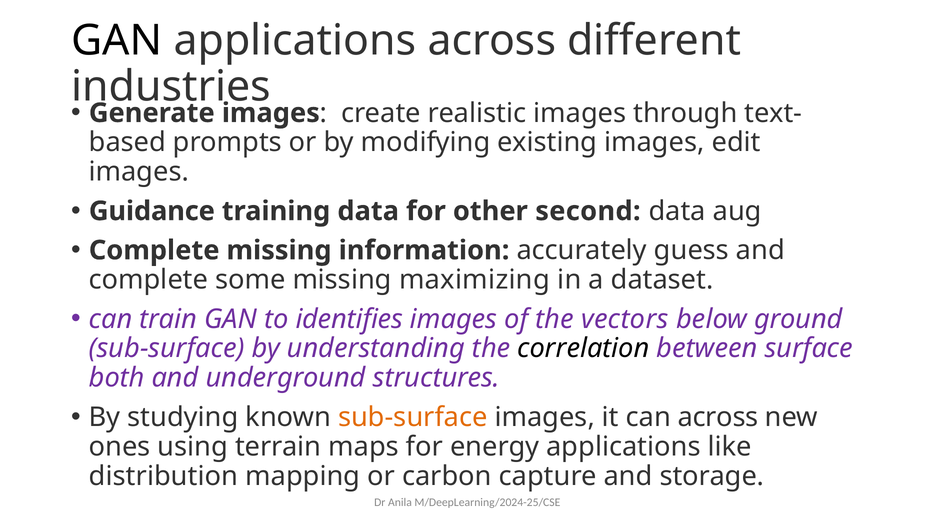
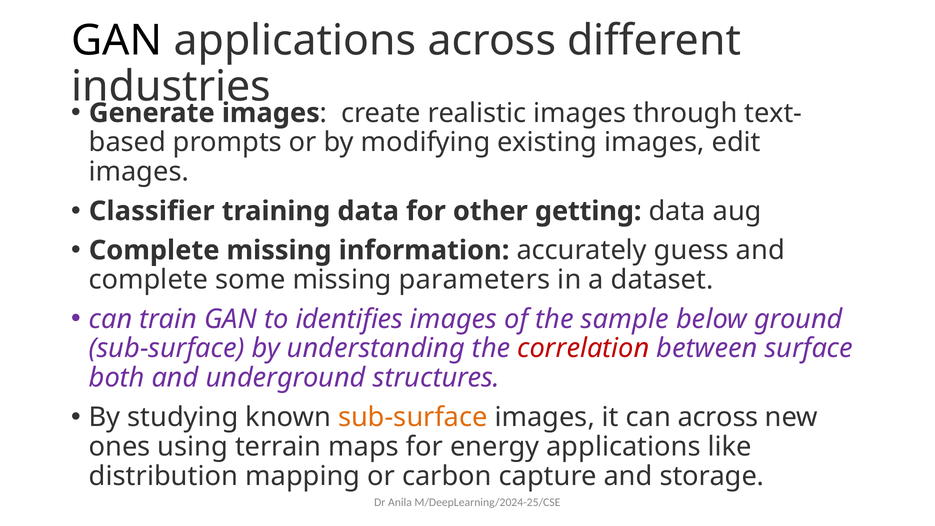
Guidance: Guidance -> Classifier (152, 211)
second: second -> getting (588, 211)
maximizing: maximizing -> parameters (474, 280)
vectors: vectors -> sample (625, 319)
correlation colour: black -> red (583, 348)
